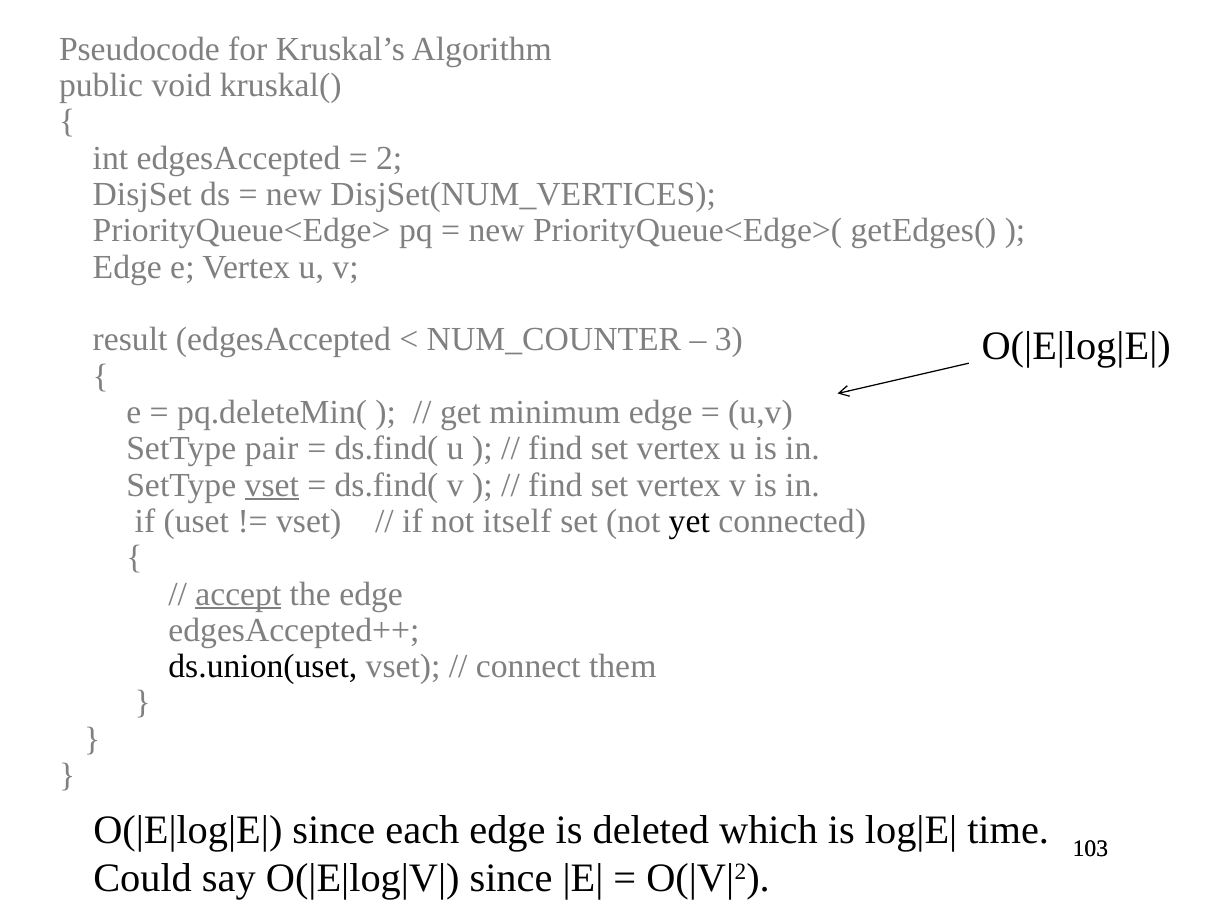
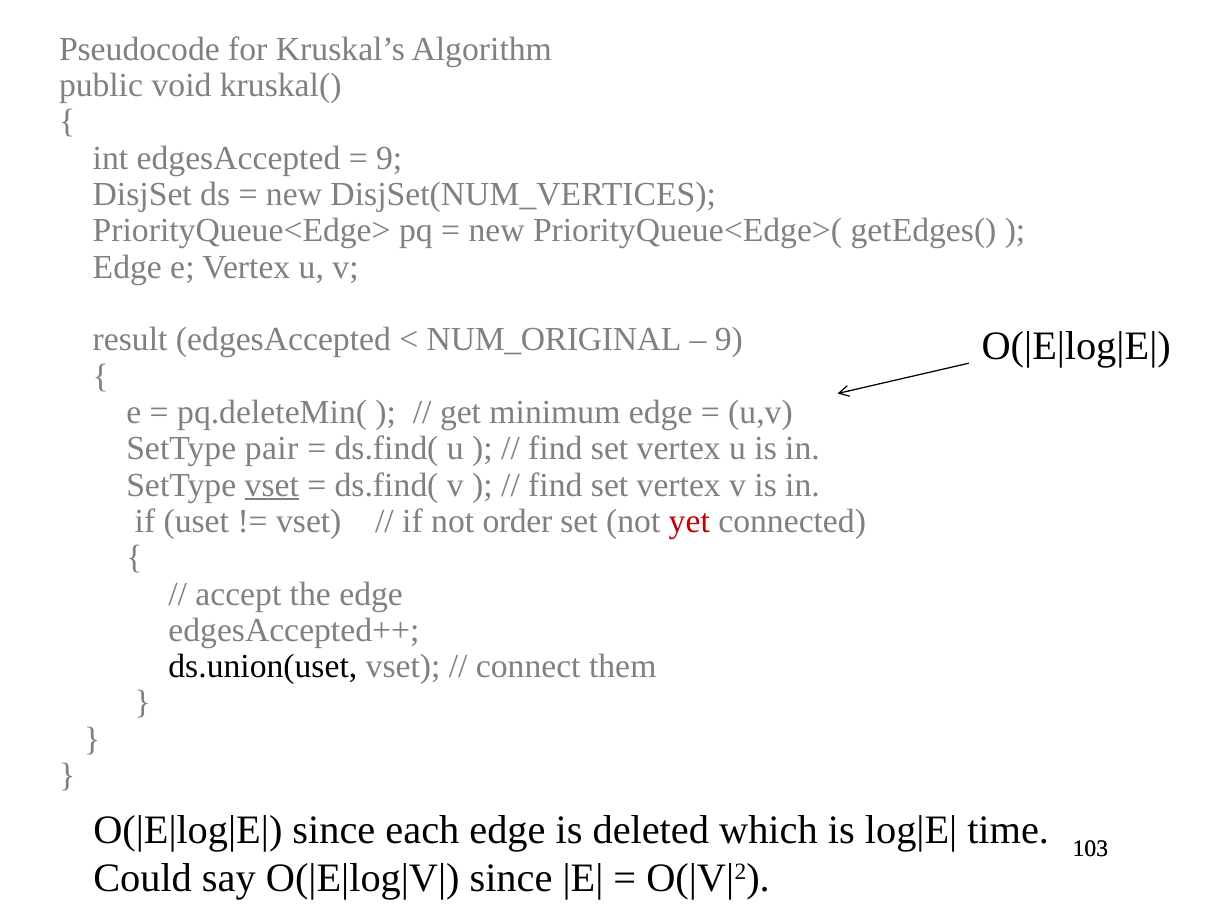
2: 2 -> 9 (389, 158)
NUM_COUNTER: NUM_COUNTER -> NUM_ORIGINAL (554, 340)
3: 3 -> 9 (729, 340)
itself: itself -> order (517, 521)
yet colour: black -> red (689, 521)
accept underline: present -> none (238, 594)
